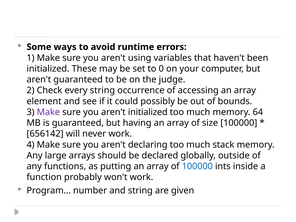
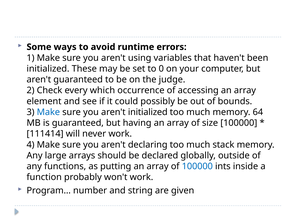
every string: string -> which (102, 90)
Make colour: purple -> blue (48, 112)
656142: 656142 -> 111414 (45, 134)
